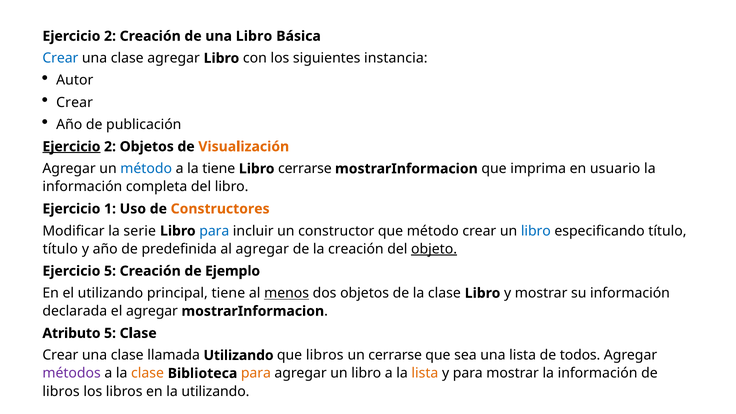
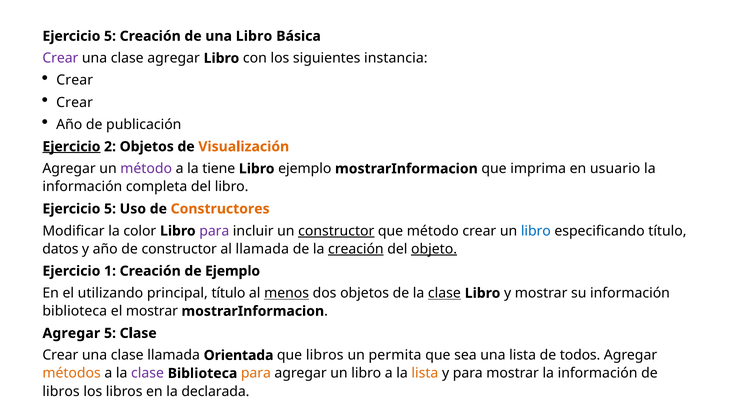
2: 2 -> 5 (110, 36)
Crear colour: blue -> purple (60, 58)
Autor: Autor -> Crear (75, 80)
método colour: blue -> purple (146, 169)
Libro cerrarse: cerrarse -> ejemplo (305, 169)
1: 1 -> 5 (110, 209)
serie: serie -> color (140, 231)
para colour: blue -> purple (214, 231)
constructor underline: none -> present (336, 231)
título: título -> datos (60, 249)
de predefinida: predefinida -> constructor (179, 249)
al agregar: agregar -> llamada (262, 249)
creación underline: none -> present (356, 249)
Ejercicio 5: 5 -> 1 (110, 271)
principal tiene: tiene -> título (228, 293)
clase underline: none -> present (444, 293)
declarada: declarada -> biblioteca (75, 311)
el agregar: agregar -> mostrar (152, 311)
Atributo: Atributo -> Agregar (71, 333)
llamada Utilizando: Utilizando -> Orientada (239, 356)
un cerrarse: cerrarse -> permita (395, 356)
métodos colour: purple -> orange (72, 374)
clase colour: orange -> purple (148, 374)
la utilizando: utilizando -> declarada (215, 392)
